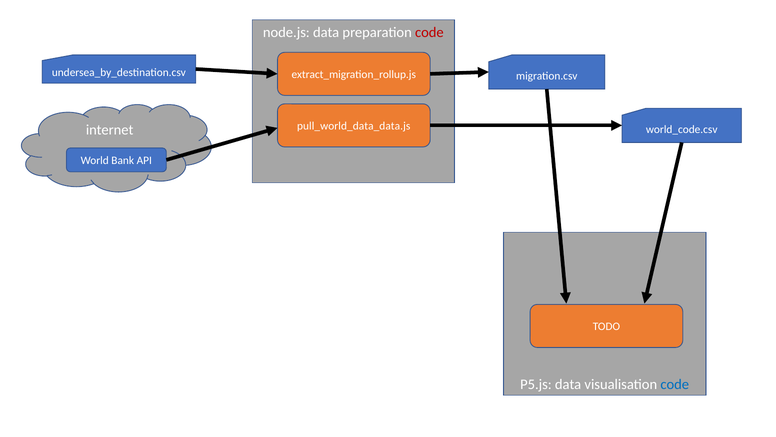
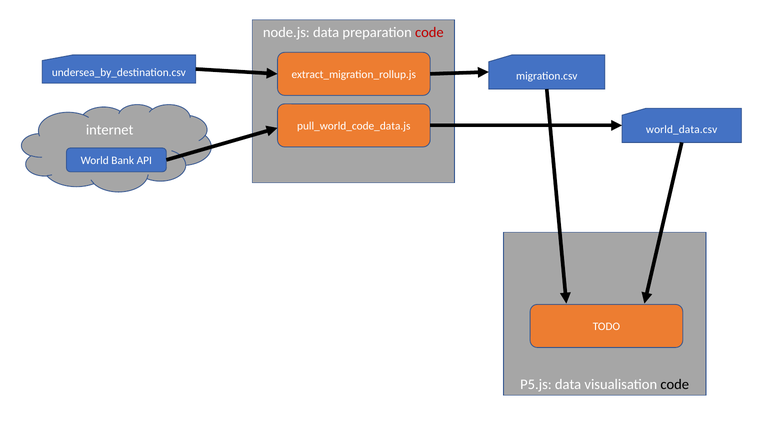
pull_world_data_data.js: pull_world_data_data.js -> pull_world_code_data.js (354, 126)
world_code.csv: world_code.csv -> world_data.csv (682, 129)
code colour: blue -> black (675, 384)
